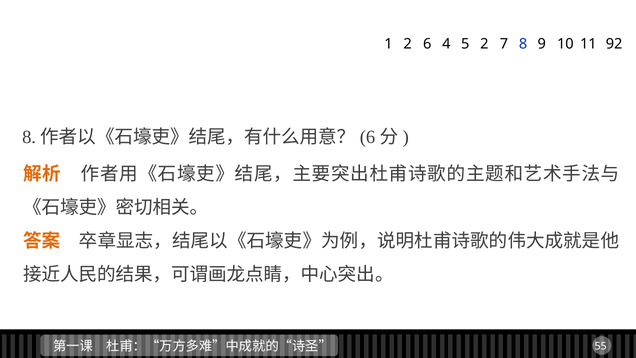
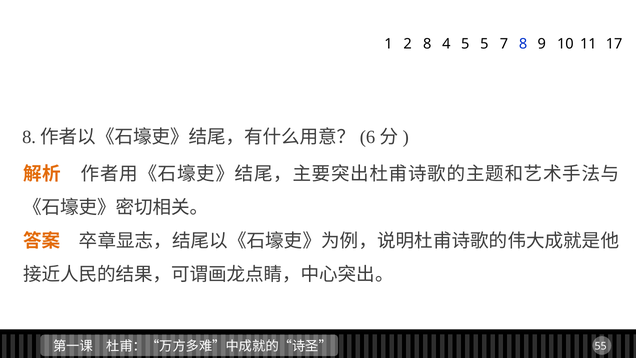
2 6: 6 -> 8 (427, 44)
5 2: 2 -> 5 (484, 44)
92: 92 -> 17 (614, 44)
